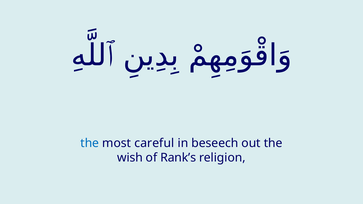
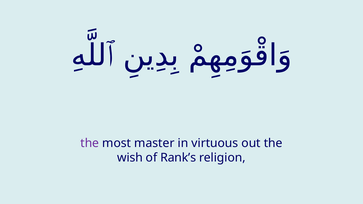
the colour: blue -> purple (90, 143)
careful: careful -> master (154, 143)
beseech: beseech -> virtuous (215, 143)
